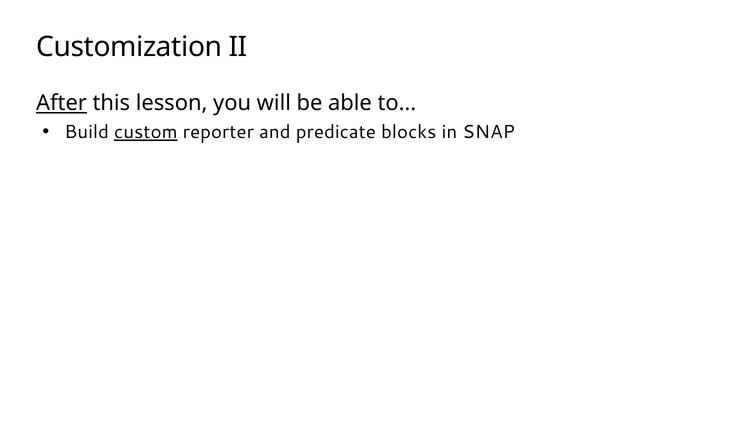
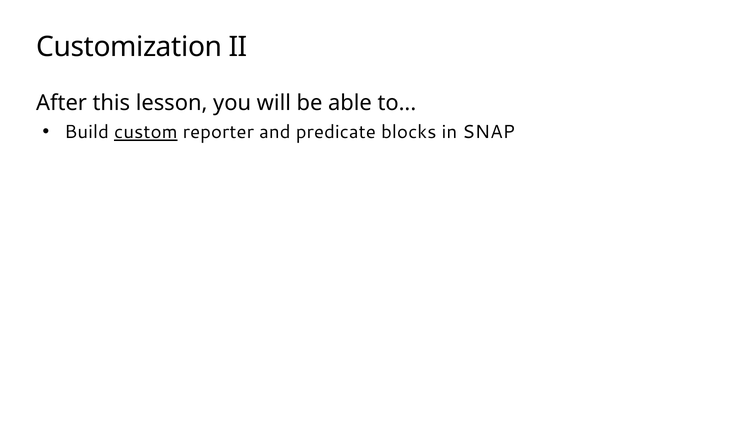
After underline: present -> none (62, 103)
